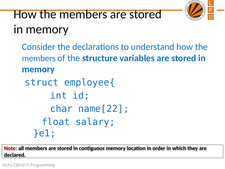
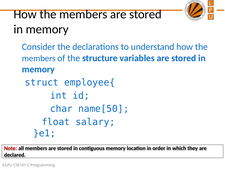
name[22: name[22 -> name[50 (104, 109)
